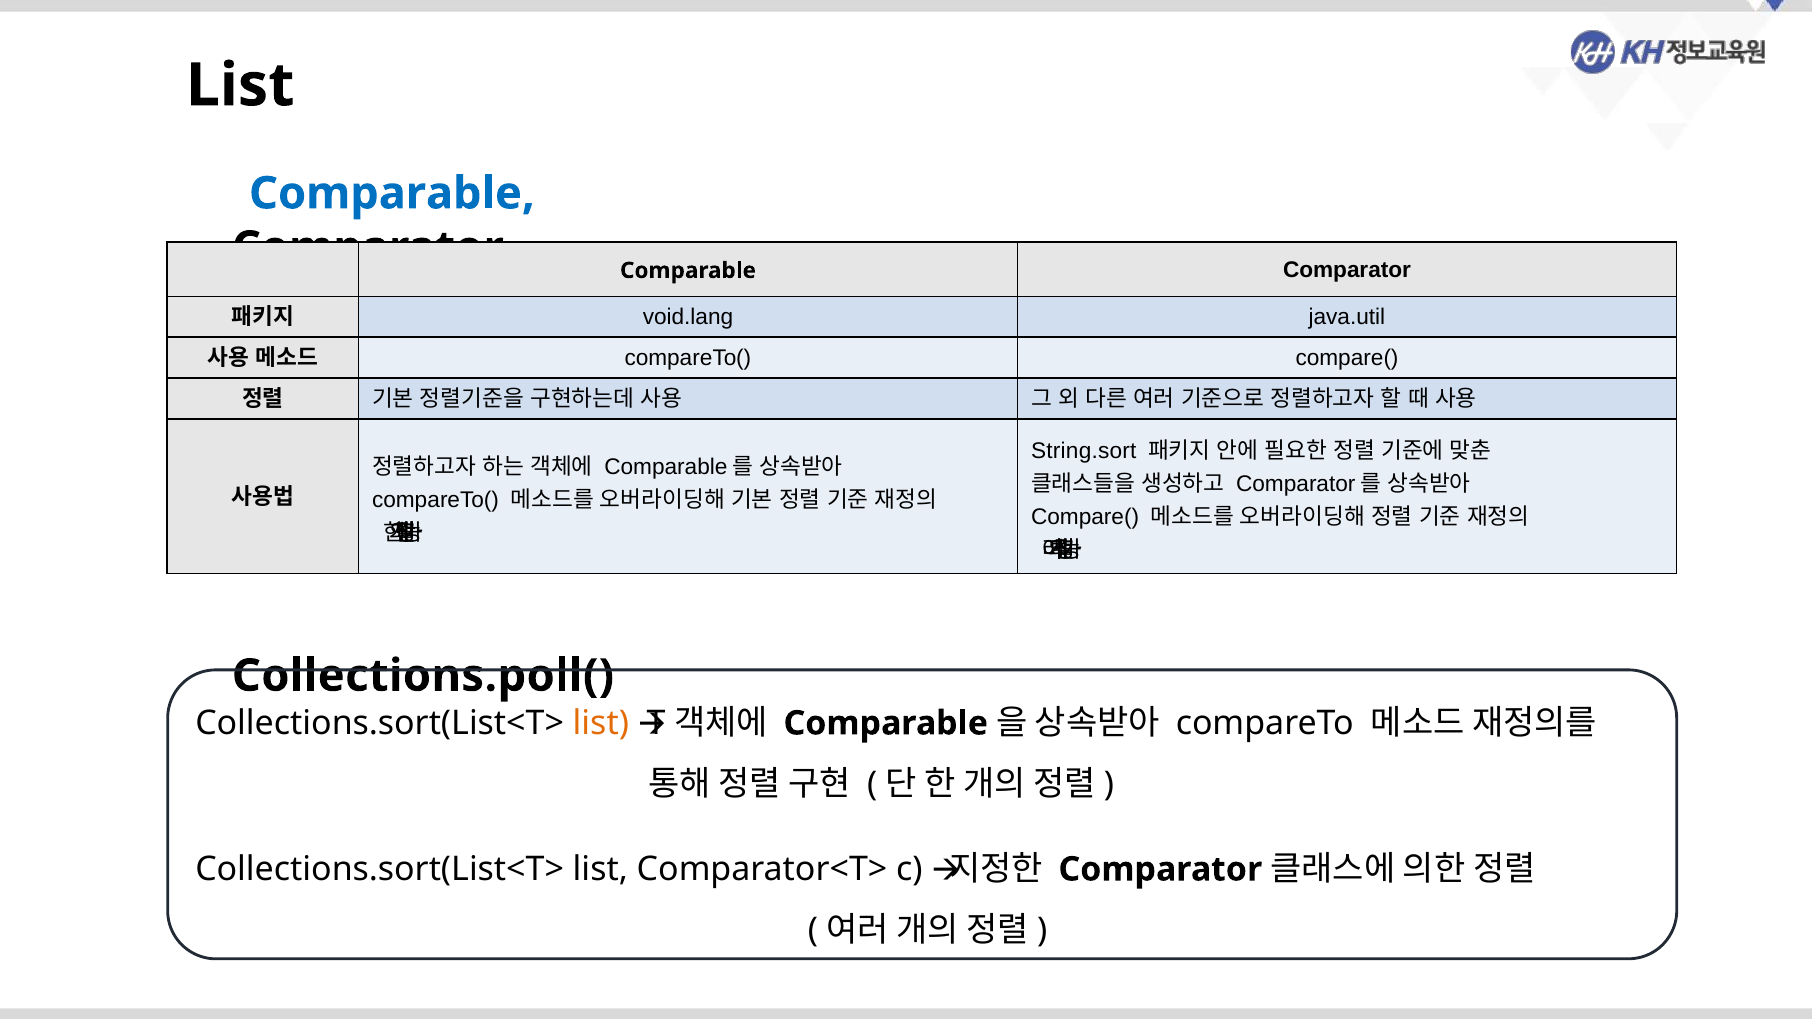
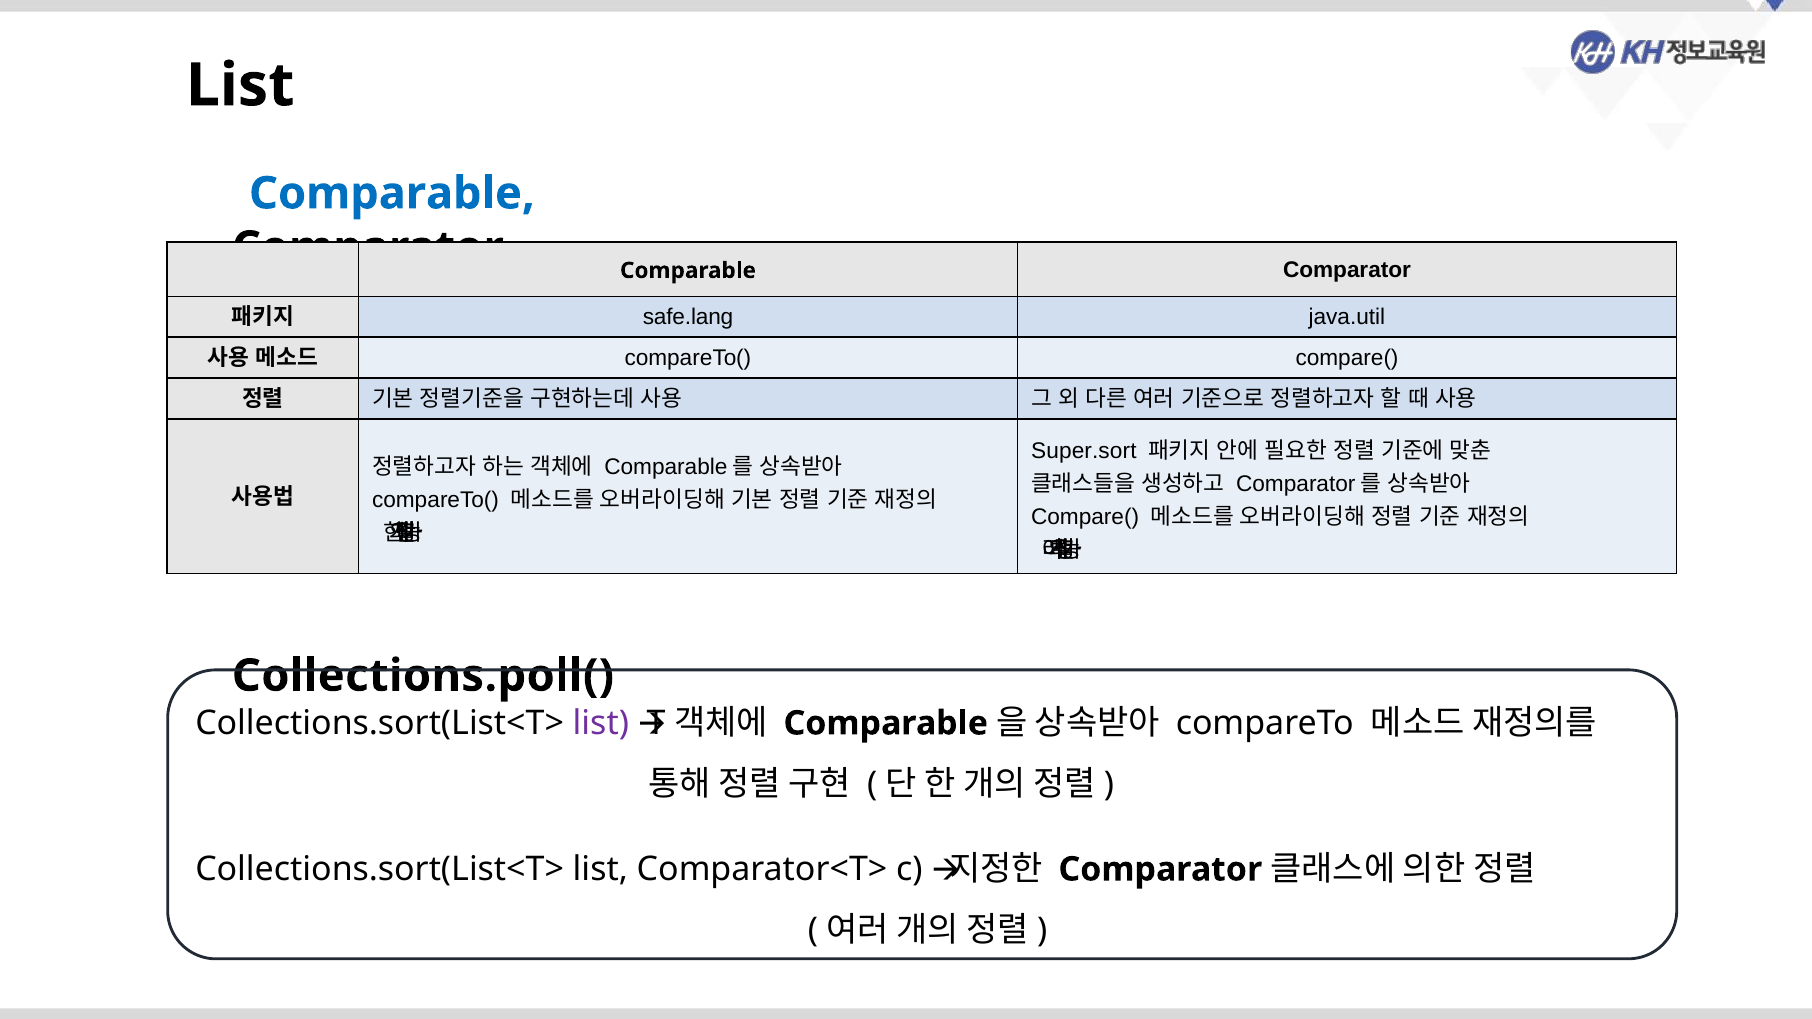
void.lang: void.lang -> safe.lang (688, 317)
String.sort: String.sort -> Super.sort (1084, 451)
list colour: orange -> purple (601, 723)
